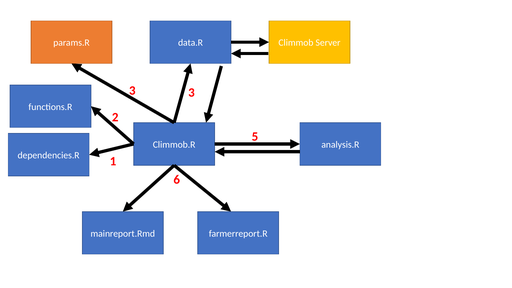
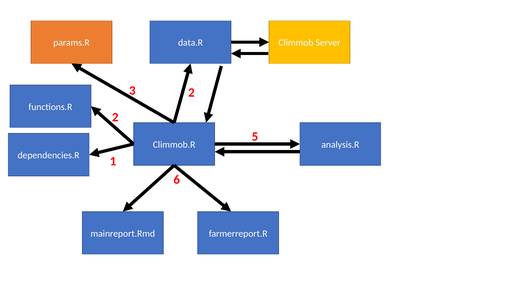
3 3: 3 -> 2 (191, 92)
